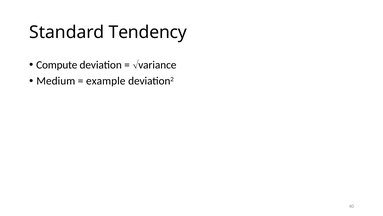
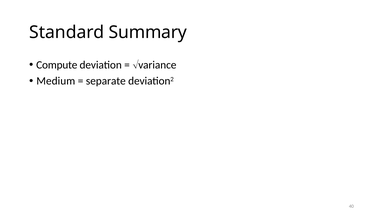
Tendency: Tendency -> Summary (148, 32)
example: example -> separate (106, 81)
